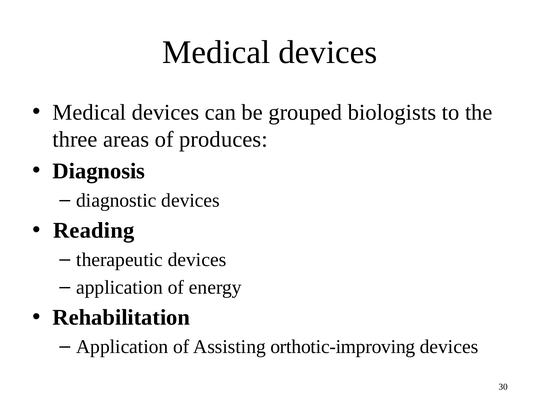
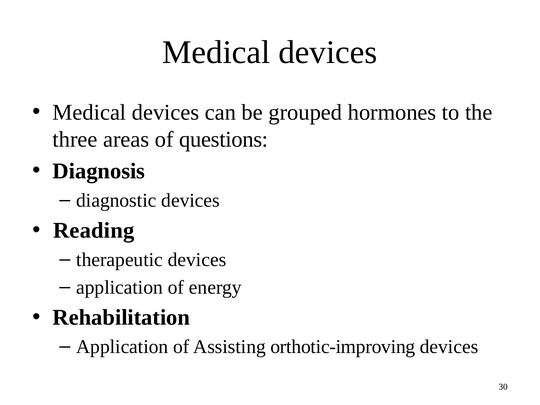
biologists: biologists -> hormones (392, 112)
produces: produces -> questions (224, 139)
